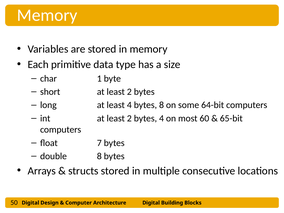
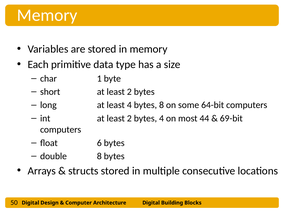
60: 60 -> 44 (204, 118)
65-bit: 65-bit -> 69-bit (231, 118)
7: 7 -> 6 (99, 143)
